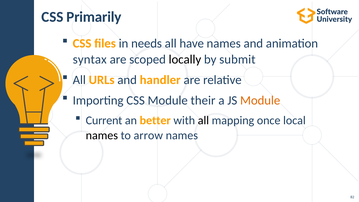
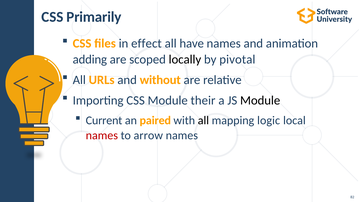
needs: needs -> effect (146, 43)
syntax: syntax -> adding (90, 59)
submit: submit -> pivotal (237, 59)
handler: handler -> without (160, 80)
Module colour: orange -> black (260, 100)
better: better -> paired (155, 120)
once: once -> logic (269, 120)
names colour: black -> red (102, 135)
